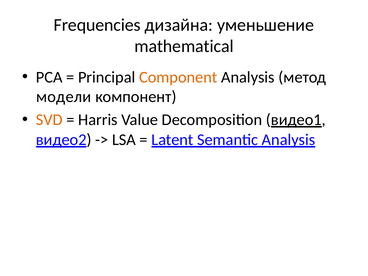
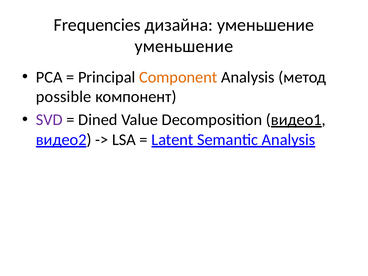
mathematical: mathematical -> уменьшение (184, 46)
модели: модели -> possible (64, 97)
SVD colour: orange -> purple (49, 120)
Harris: Harris -> Dined (98, 120)
